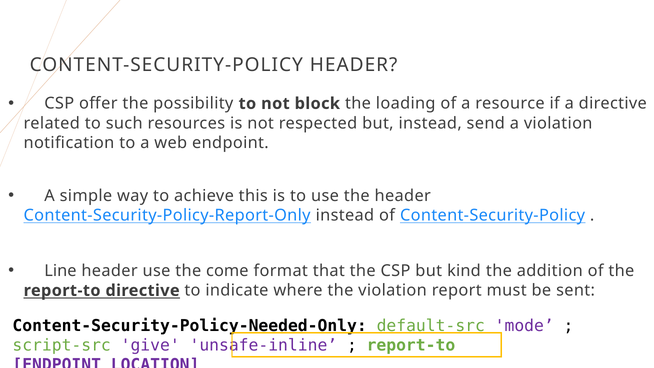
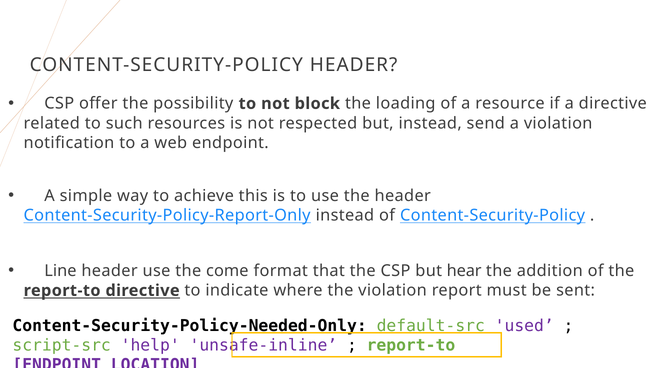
kind: kind -> hear (464, 271)
mode: mode -> used (524, 325)
give: give -> help (150, 345)
